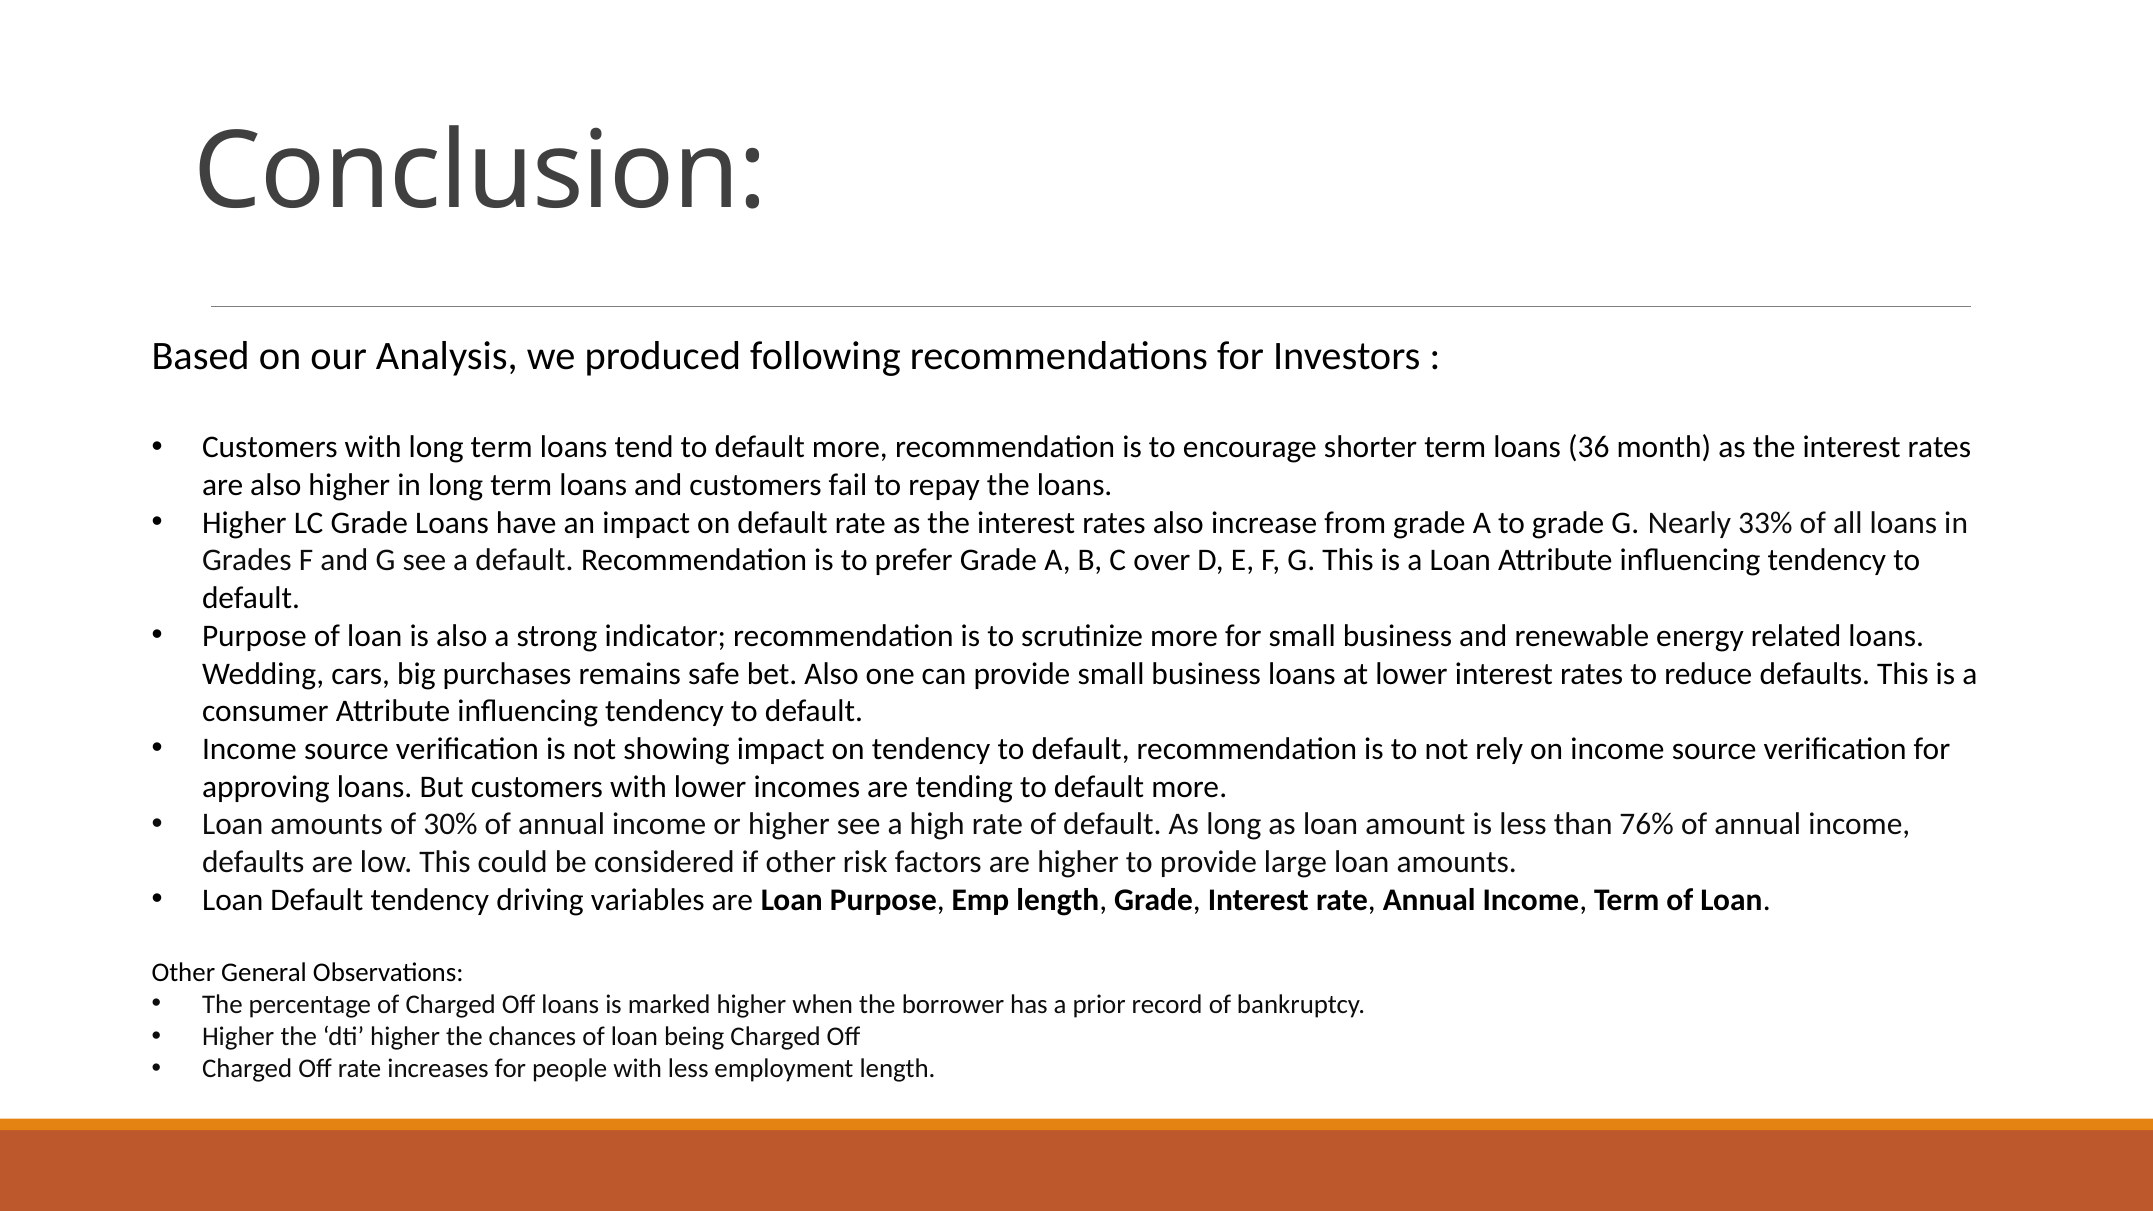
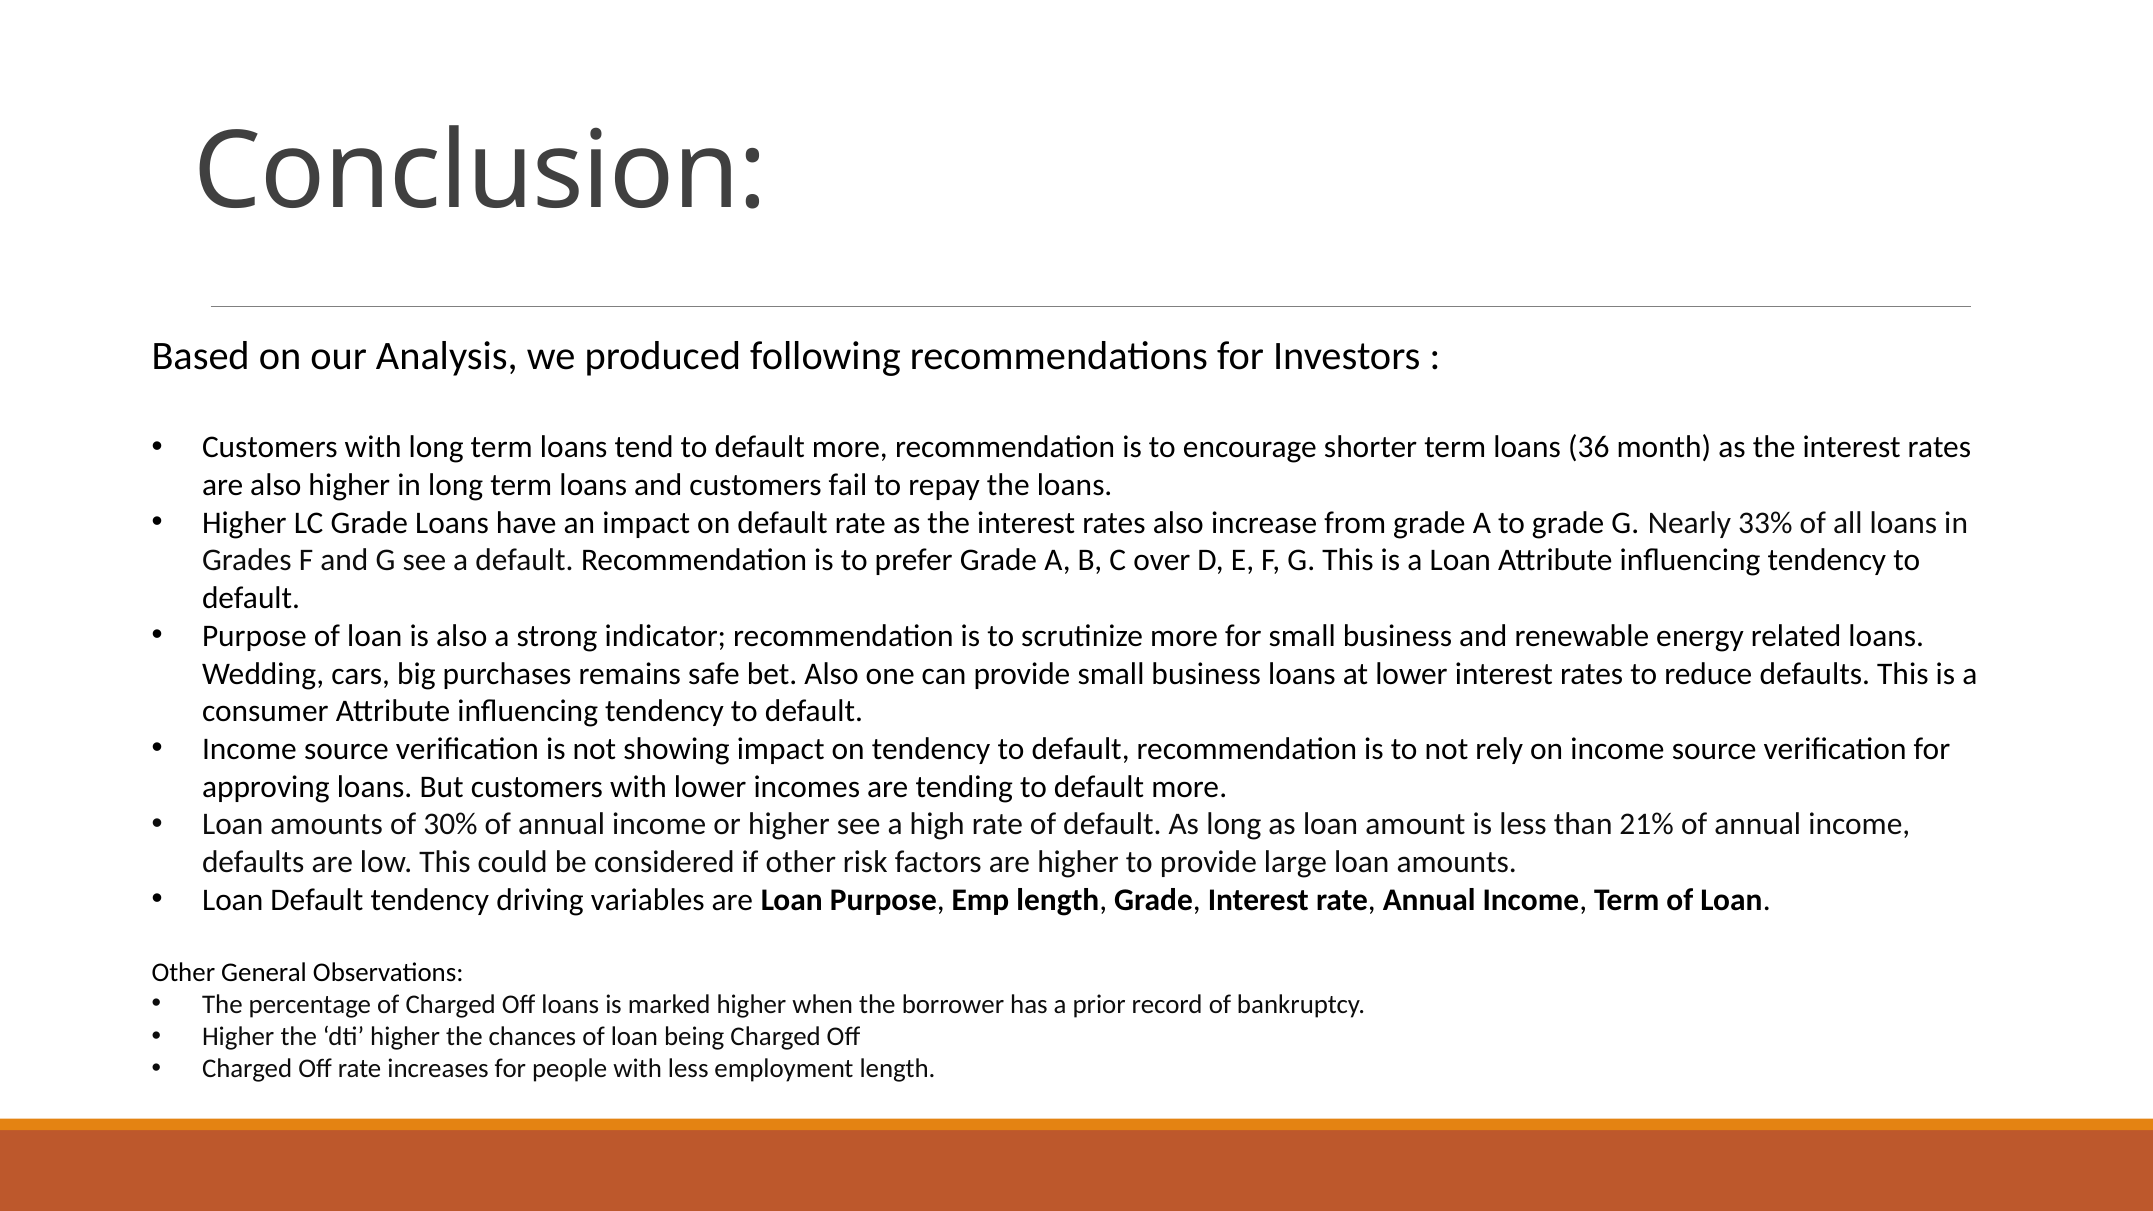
76%: 76% -> 21% (1647, 824)
